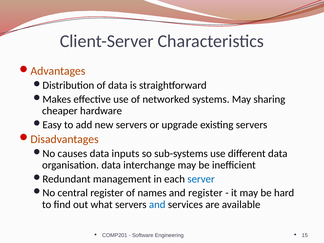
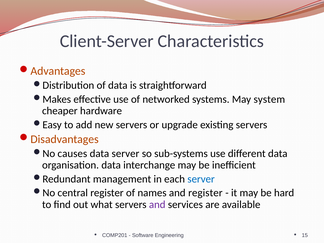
sharing: sharing -> system (269, 99)
data inputs: inputs -> server (125, 153)
and colour: blue -> purple (157, 204)
